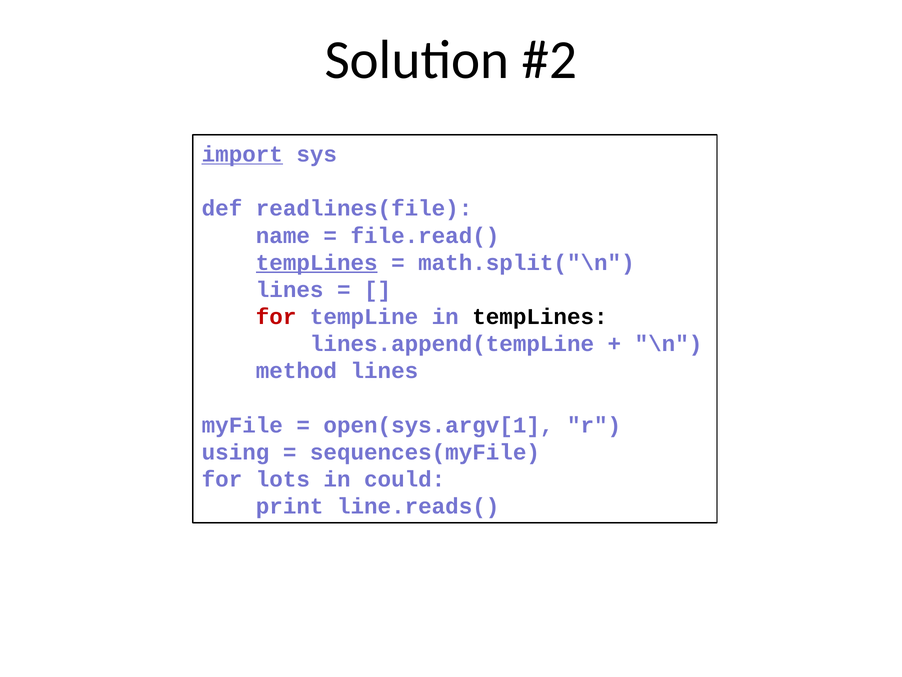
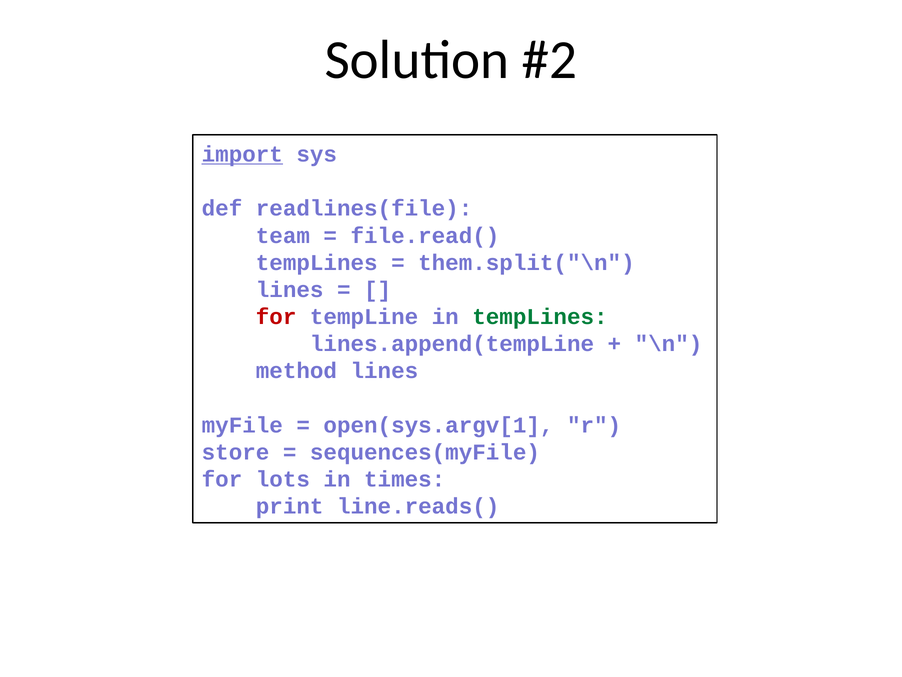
name: name -> team (283, 235)
tempLines underline: present -> none (317, 262)
math.split("\n: math.split("\n -> them.split("\n (526, 262)
tempLines colour: black -> green (540, 317)
using: using -> store (236, 452)
could: could -> times (405, 479)
